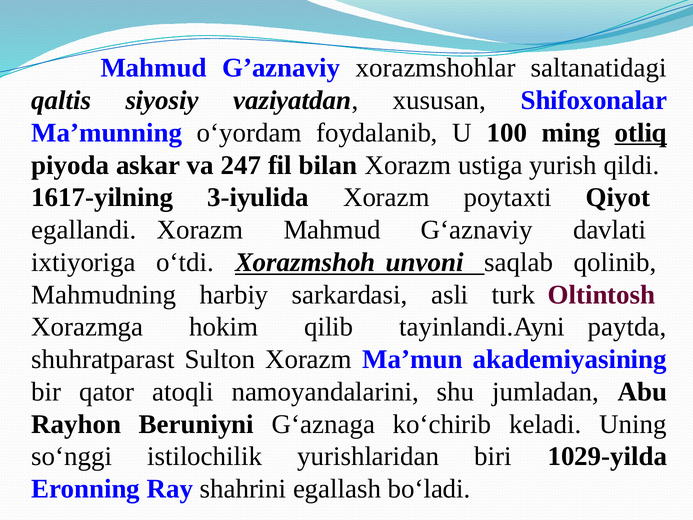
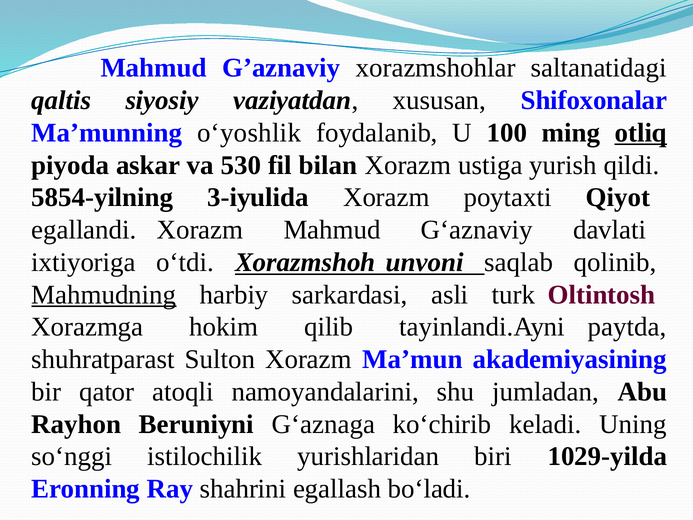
o‘yordam: o‘yordam -> o‘yoshlik (249, 133)
247: 247 -> 530 (241, 165)
1617-yilning: 1617-yilning -> 5854-yilning (102, 197)
Mahmudning underline: none -> present (104, 295)
